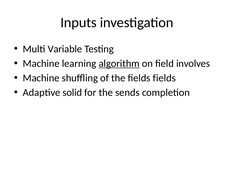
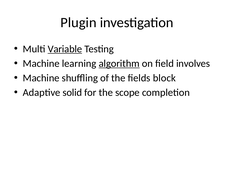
Inputs: Inputs -> Plugin (78, 23)
Variable underline: none -> present (65, 49)
fields fields: fields -> block (164, 78)
sends: sends -> scope (127, 93)
